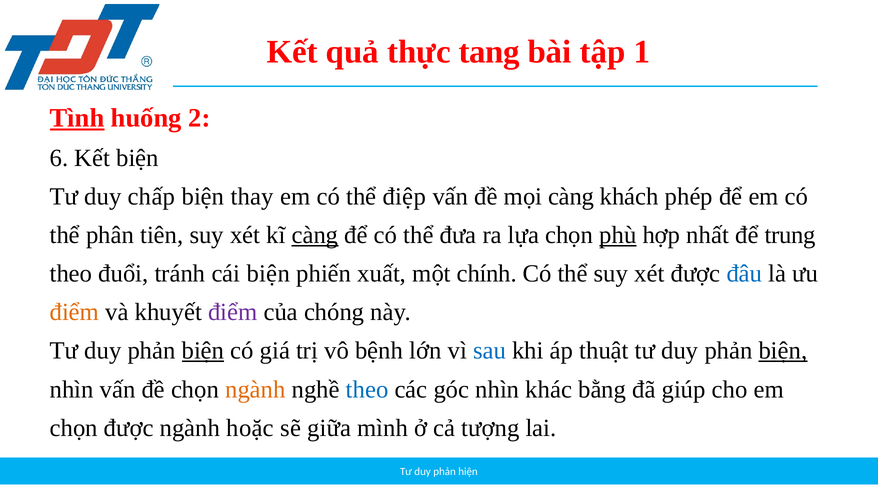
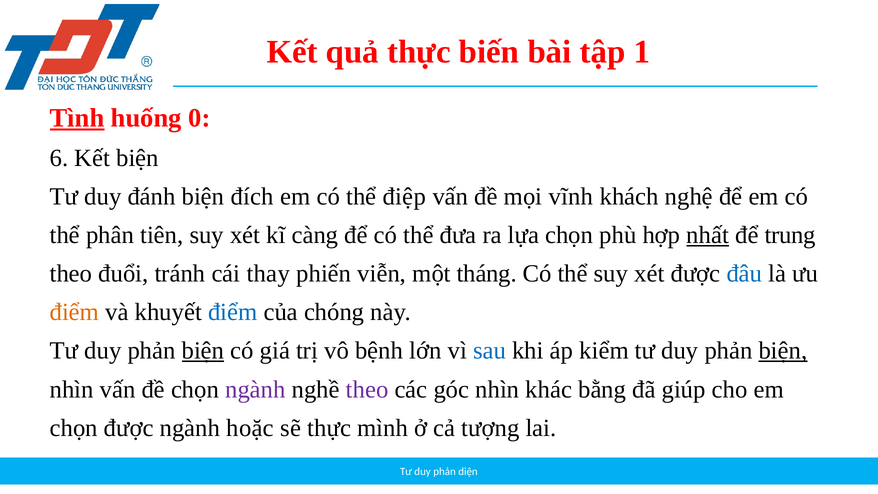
tang: tang -> biến (489, 52)
2: 2 -> 0 (199, 118)
chấp: chấp -> đánh (152, 197)
thay: thay -> đích (252, 197)
mọi càng: càng -> vĩnh (571, 197)
phép: phép -> nghệ (689, 197)
càng underline: present -> none (315, 235)
phù underline: present -> none (618, 235)
nhất underline: none -> present (708, 235)
cái biện: biện -> thay (268, 274)
xuất: xuất -> viễn (382, 274)
chính: chính -> tháng (487, 274)
điểm colour: purple -> blue (233, 312)
thuật: thuật -> kiểm (604, 351)
ngành colour: orange -> purple (255, 389)
theo colour: blue -> purple (367, 389)
sẽ giữa: giữa -> thực (329, 428)
hiện: hiện -> diện (468, 472)
